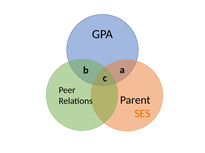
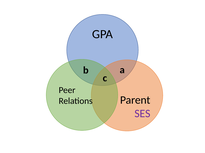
SES colour: orange -> purple (142, 114)
